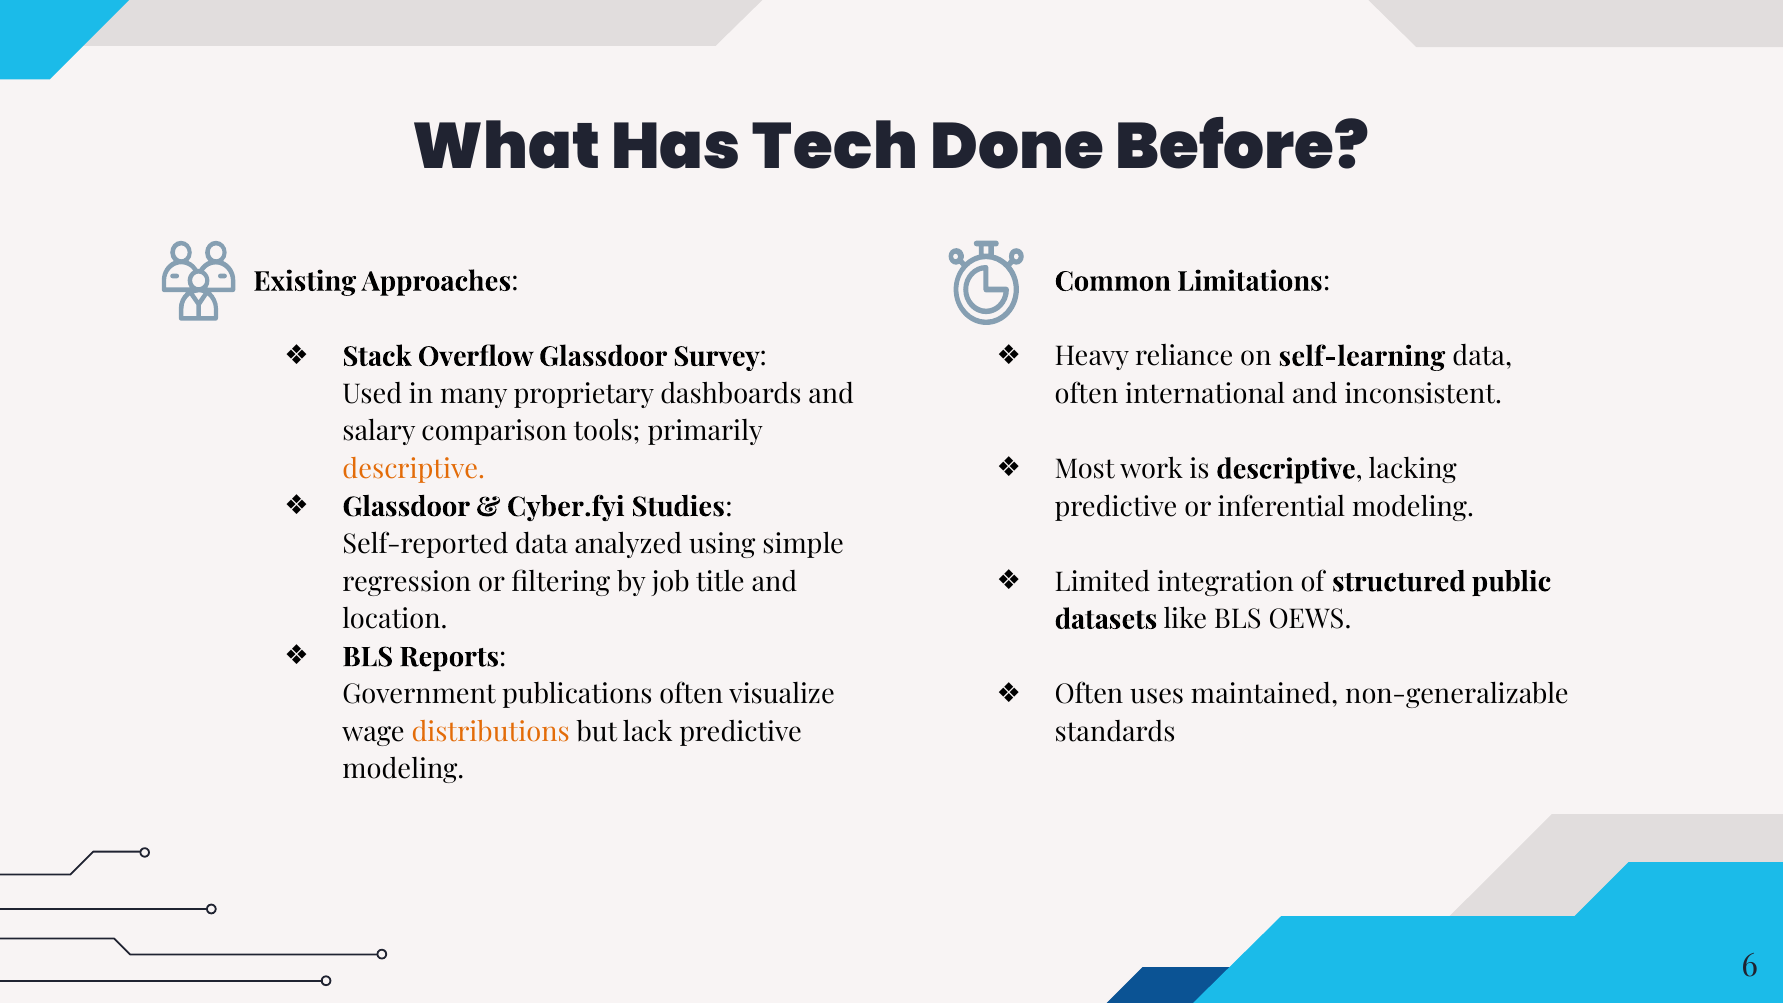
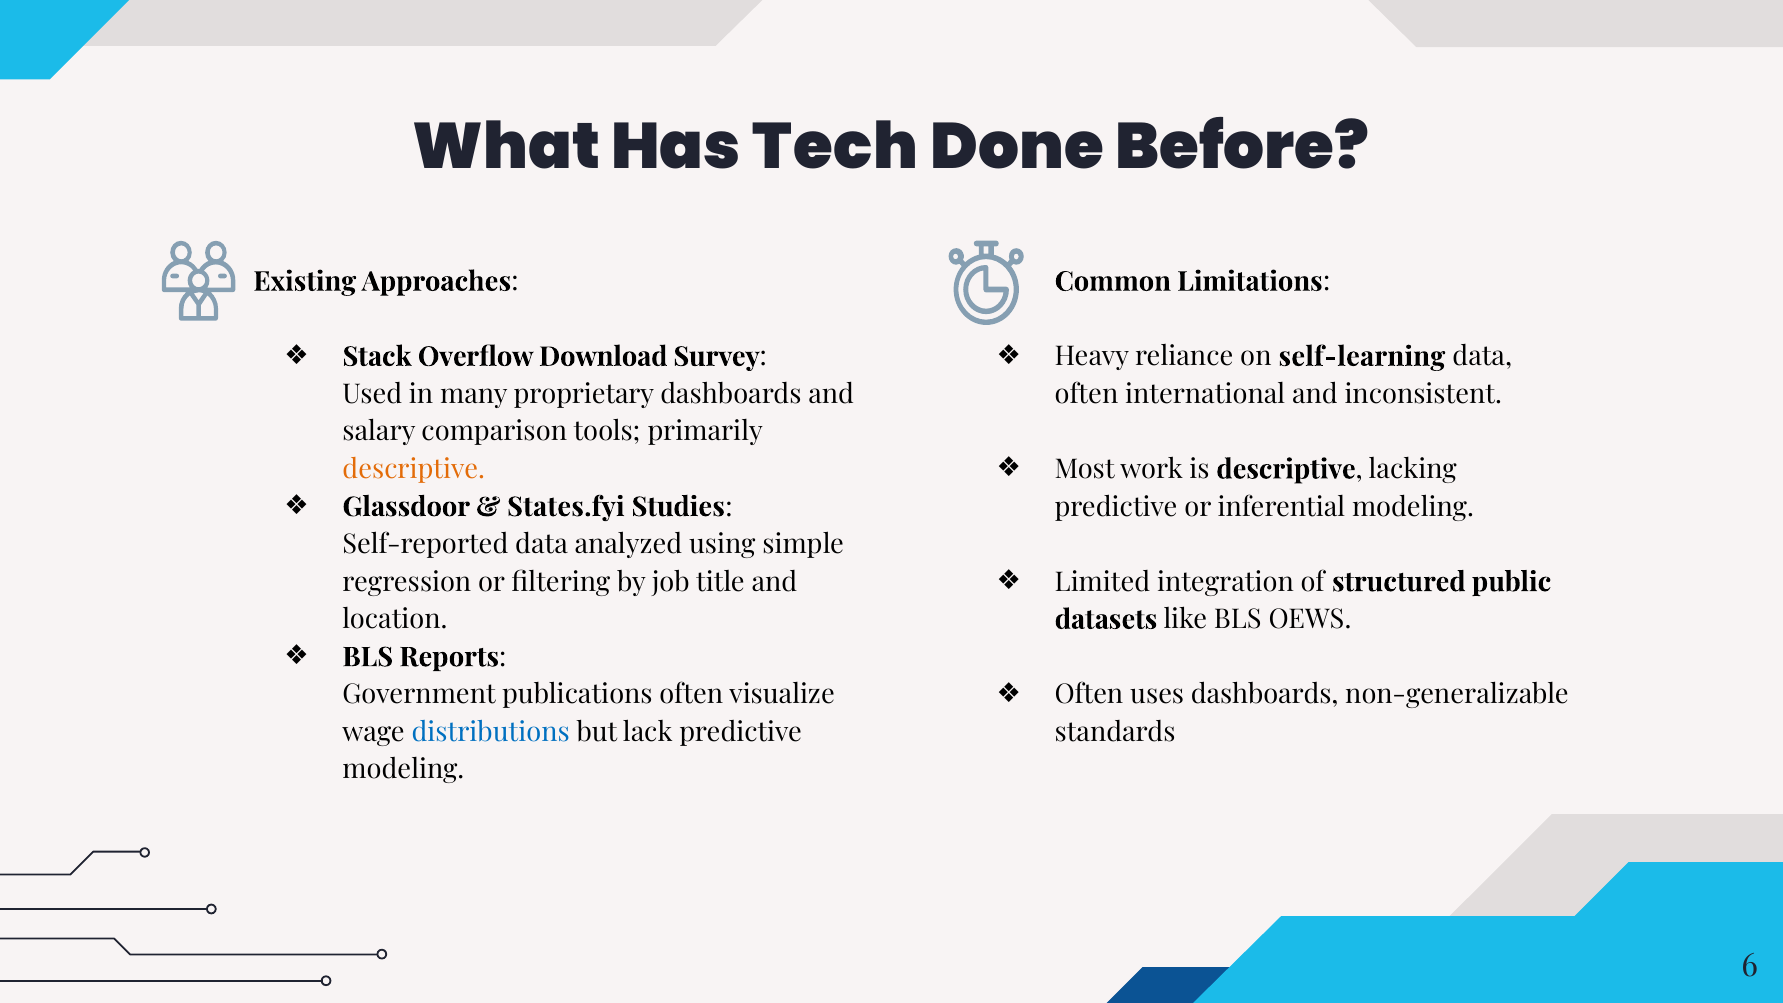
Overflow Glassdoor: Glassdoor -> Download (603, 357)
Cyber.fyi: Cyber.fyi -> States.fyi (566, 507)
uses maintained: maintained -> dashboards (1265, 695)
distributions colour: orange -> blue (491, 732)
